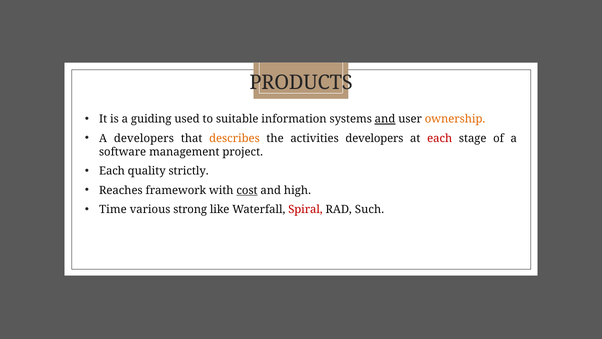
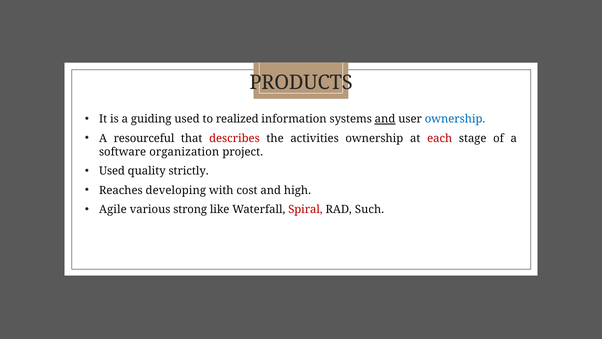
suitable: suitable -> realized (237, 119)
ownership colour: orange -> blue (455, 119)
A developers: developers -> resourceful (144, 138)
describes colour: orange -> red (234, 138)
activities developers: developers -> ownership (374, 138)
management: management -> organization (184, 152)
Each: Each -> Used (112, 171)
framework: framework -> developing (176, 190)
cost underline: present -> none (247, 190)
Time: Time -> Agile (113, 209)
